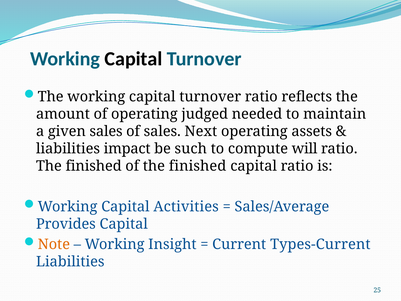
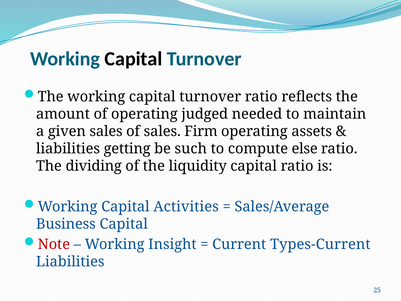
Next: Next -> Firm (201, 131)
impact: impact -> getting (127, 149)
will: will -> else (305, 149)
finished: finished -> dividing (94, 166)
of the finished: finished -> liquidity (198, 166)
Provides: Provides -> Business (66, 224)
Note colour: orange -> red (54, 244)
